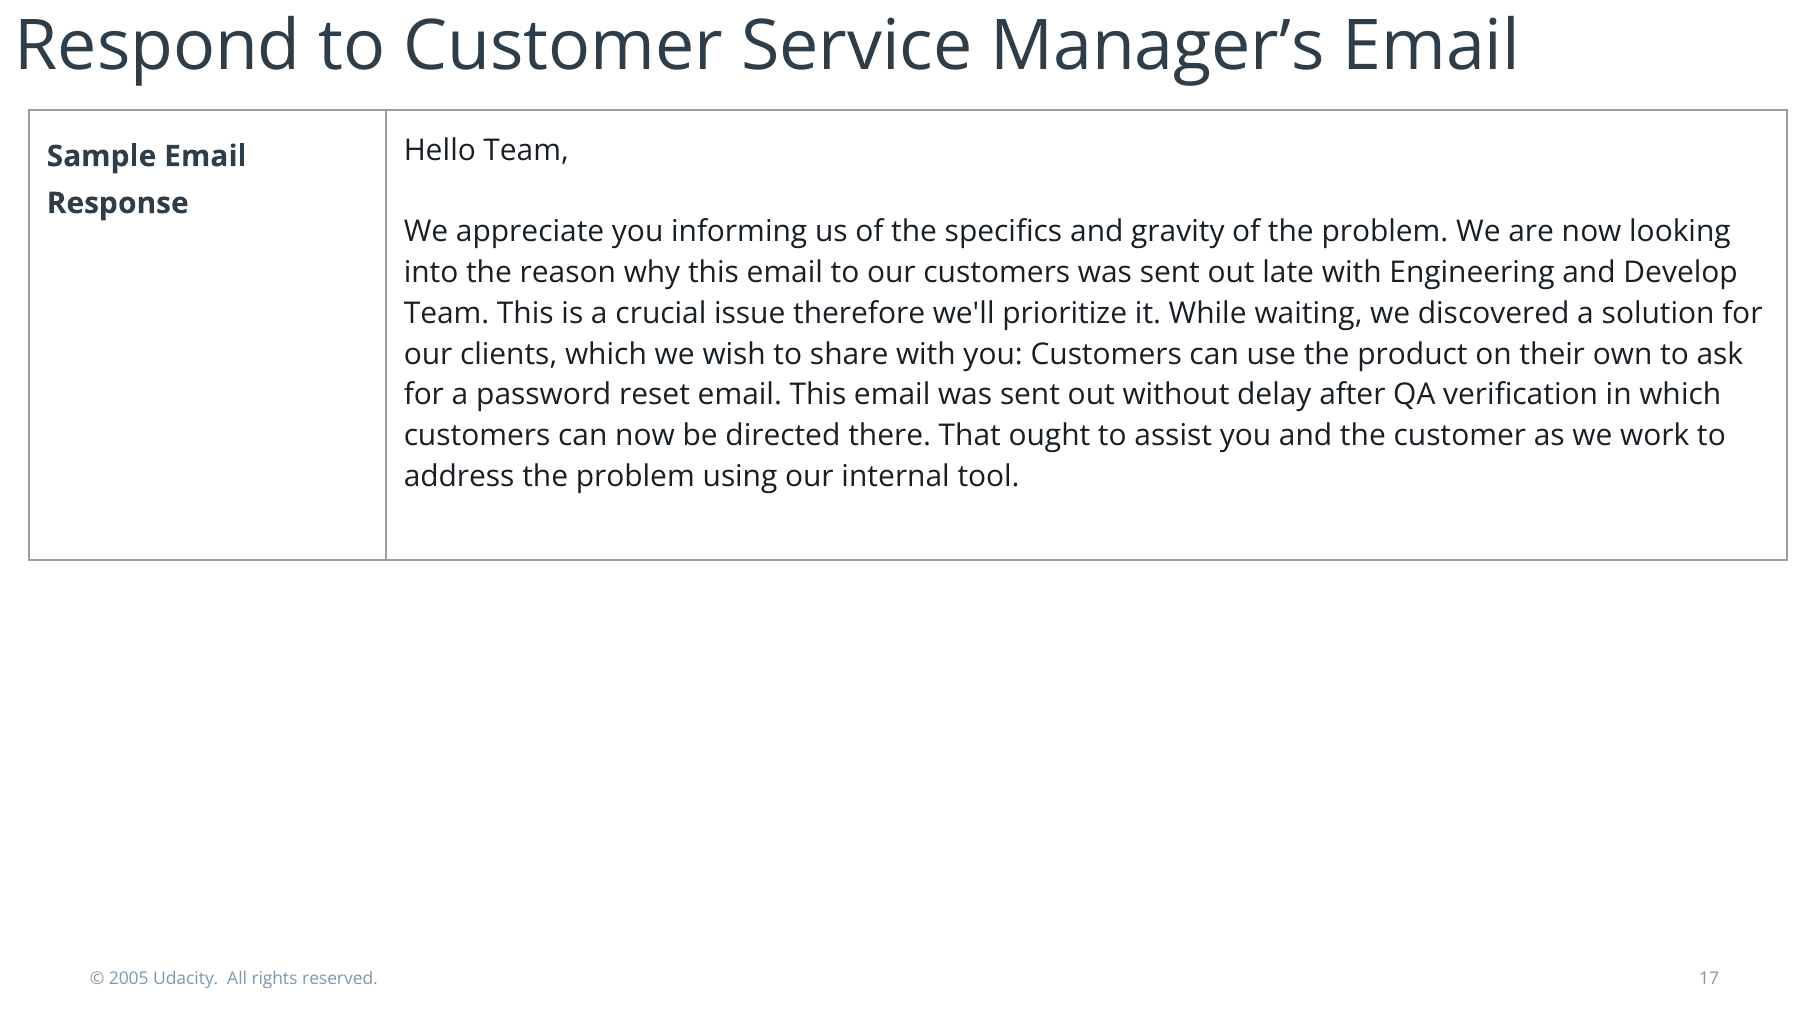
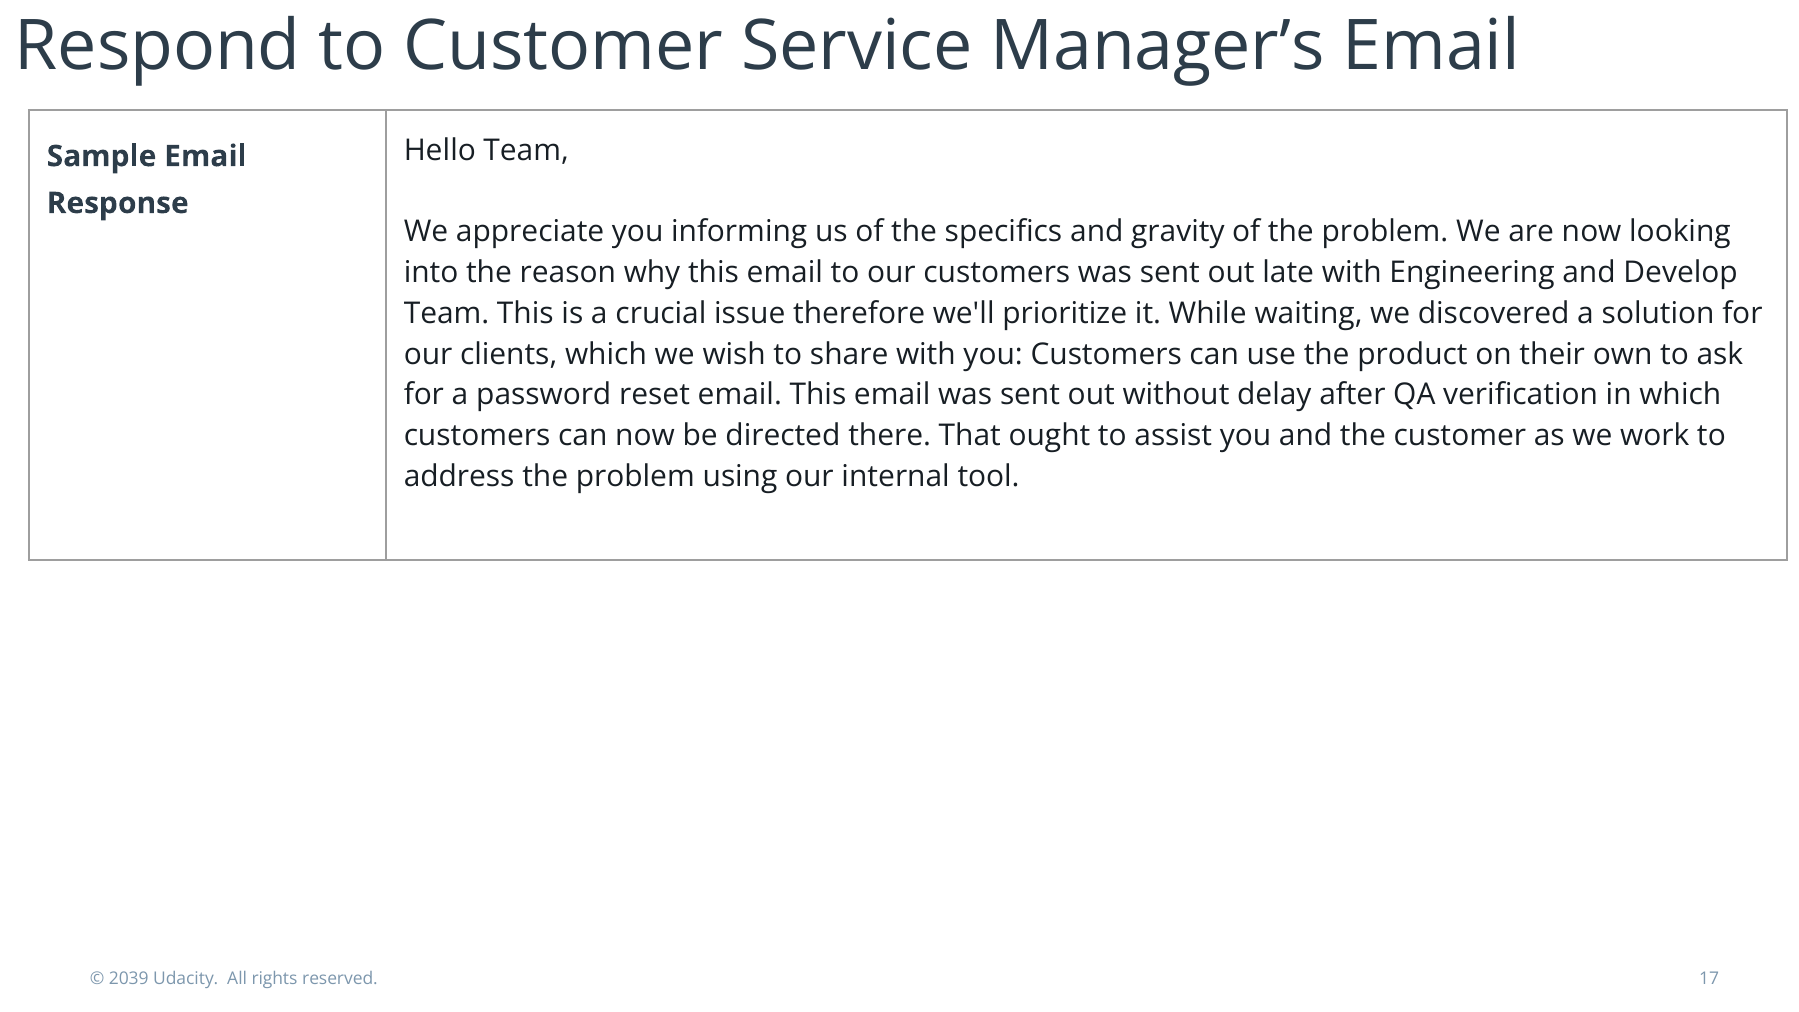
2005: 2005 -> 2039 (129, 979)
